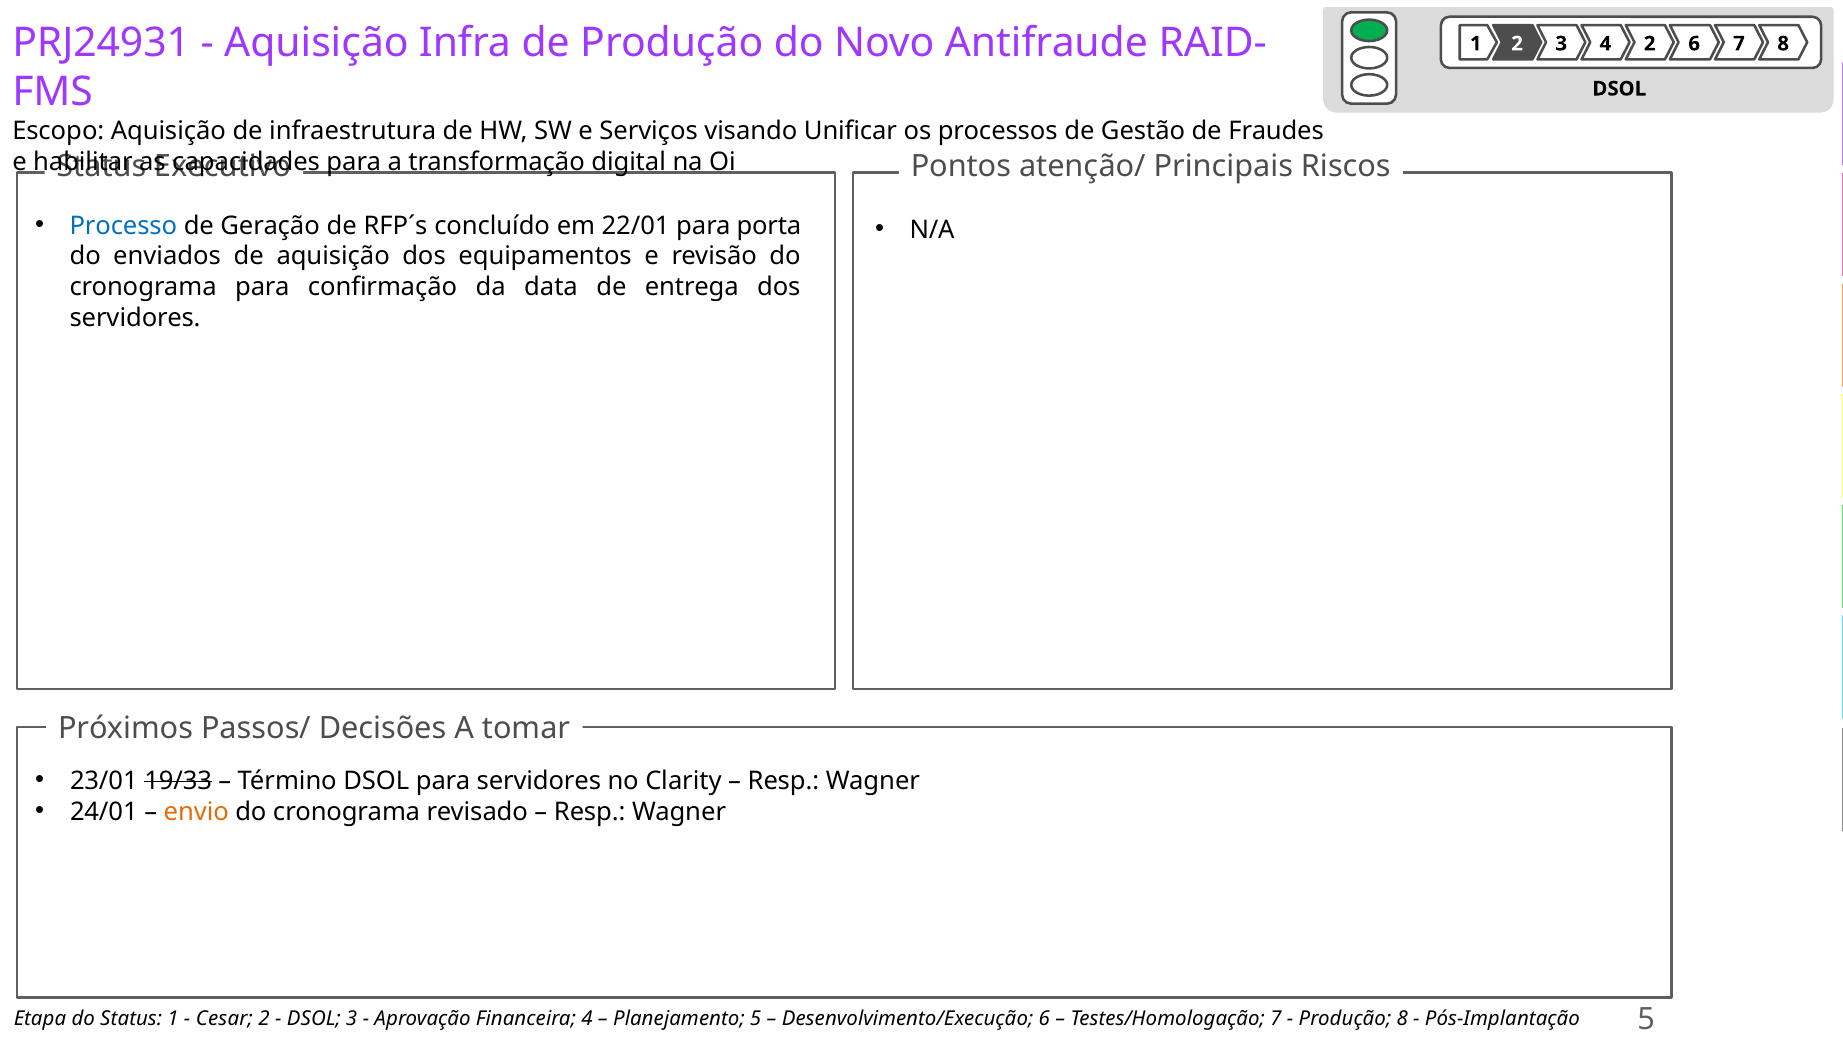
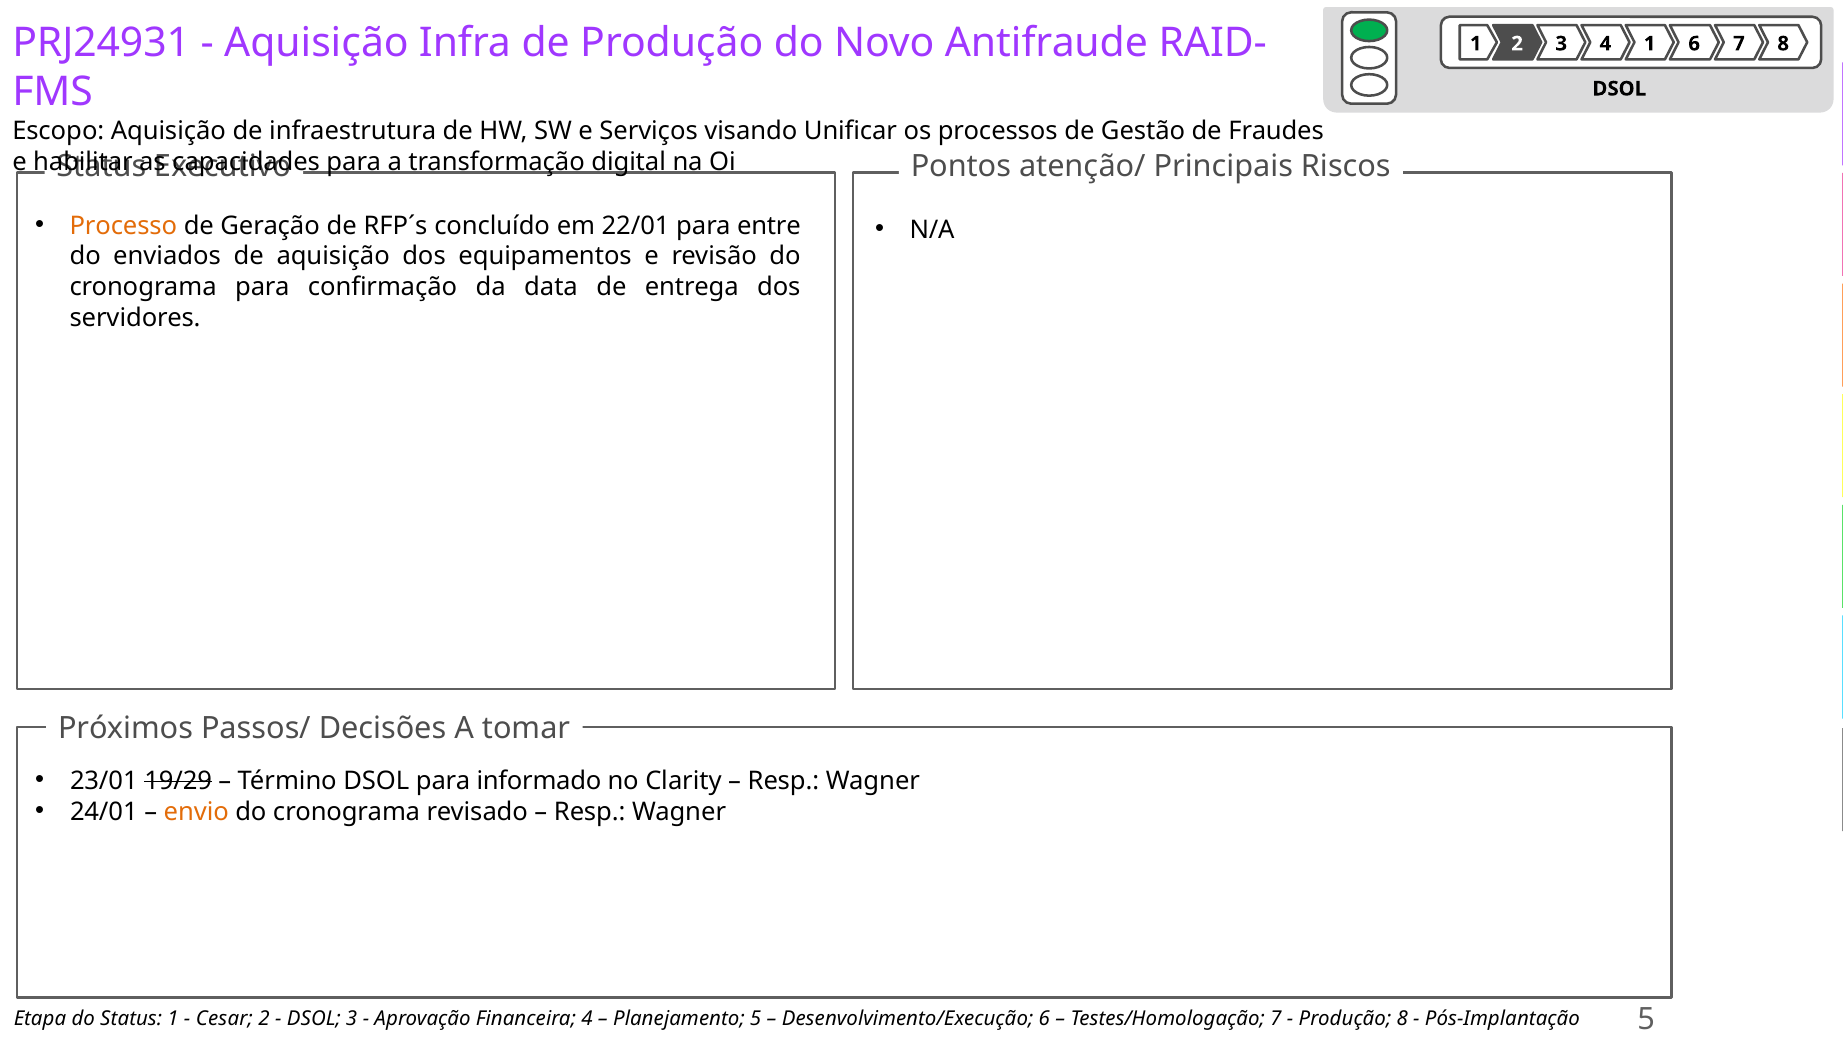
4 2: 2 -> 1 (1650, 44)
Processo colour: blue -> orange (123, 226)
porta: porta -> entre (769, 226)
19/33: 19/33 -> 19/29 (178, 781)
para servidores: servidores -> informado (539, 781)
